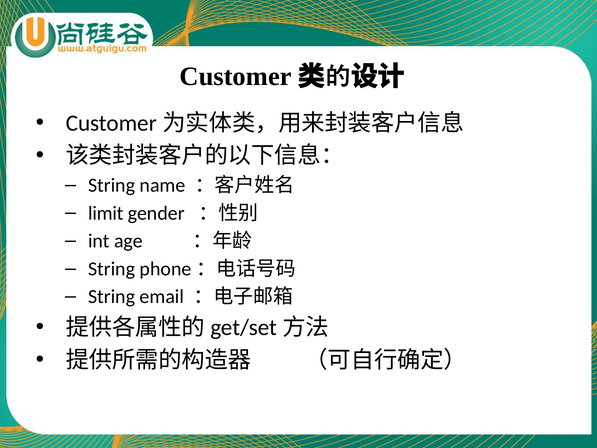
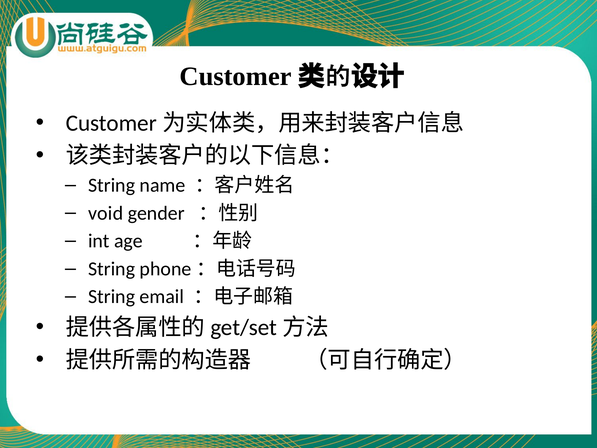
limit: limit -> void (106, 213)
